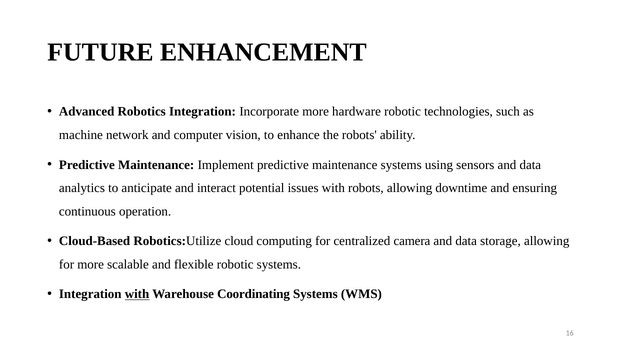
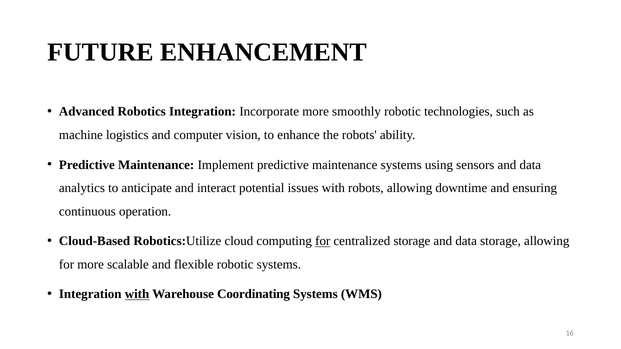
hardware: hardware -> smoothly (357, 112)
network: network -> logistics (127, 135)
for underline: none -> present (323, 241)
centralized camera: camera -> storage (412, 241)
